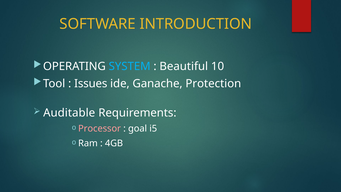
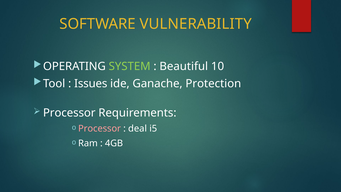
INTRODUCTION: INTRODUCTION -> VULNERABILITY (196, 24)
SYSTEM colour: light blue -> light green (130, 66)
Auditable: Auditable -> Processor (69, 113)
goal: goal -> deal (138, 129)
